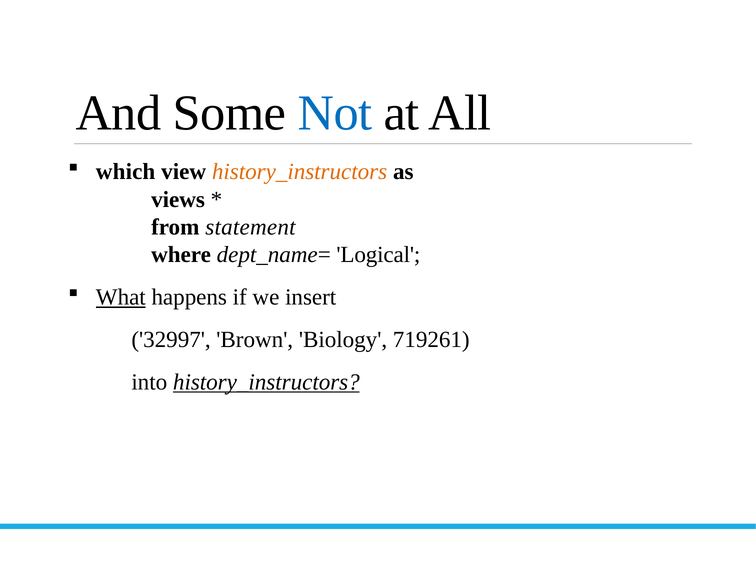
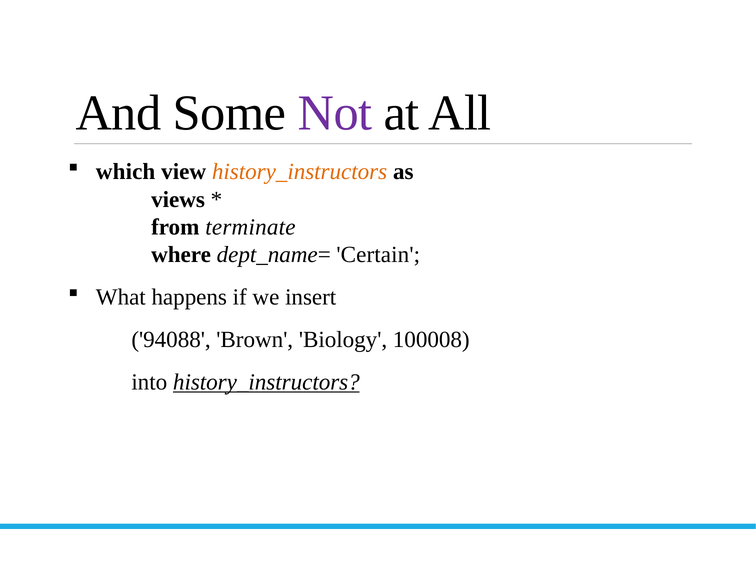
Not colour: blue -> purple (335, 113)
statement: statement -> terminate (250, 227)
Logical: Logical -> Certain (378, 255)
What underline: present -> none (121, 297)
32997: 32997 -> 94088 (171, 340)
719261: 719261 -> 100008 (431, 340)
